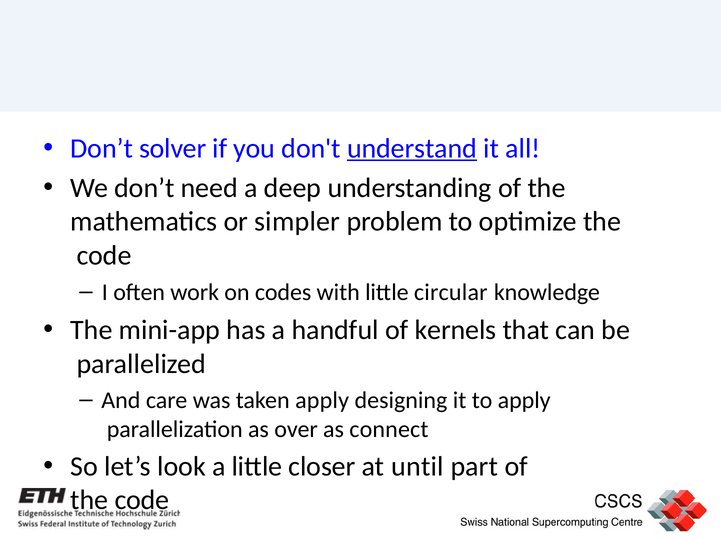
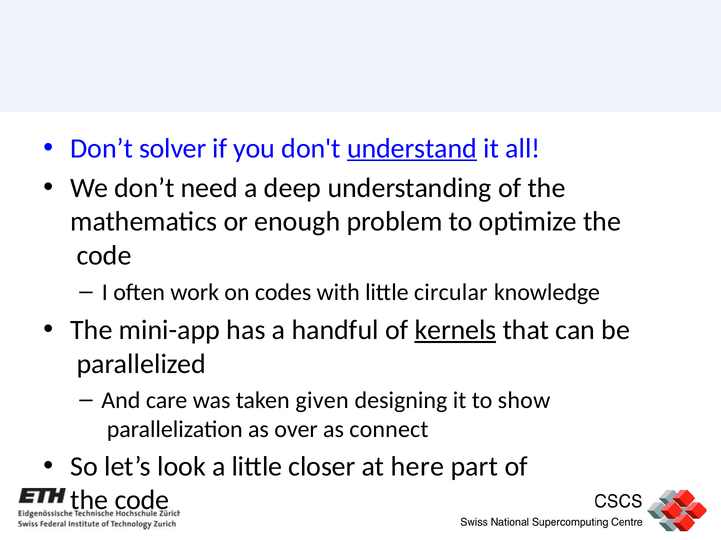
simpler: simpler -> enough (297, 222)
kernels underline: none -> present (456, 330)
taken apply: apply -> given (322, 401)
to apply: apply -> show (524, 401)
until: until -> here (417, 467)
